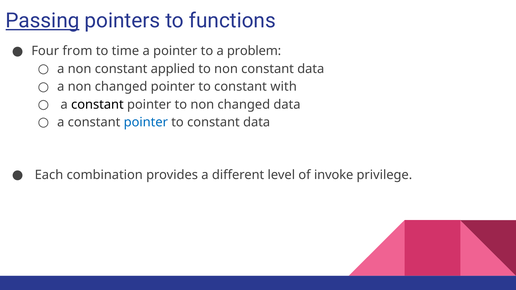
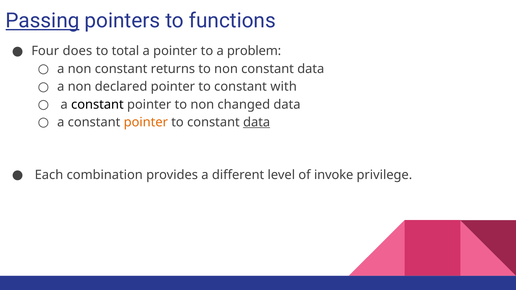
from: from -> does (77, 51)
time: time -> total (125, 51)
applied: applied -> returns (173, 69)
a non changed: changed -> declared (121, 87)
pointer colour: blue -> orange (146, 122)
data underline: none -> present (257, 122)
